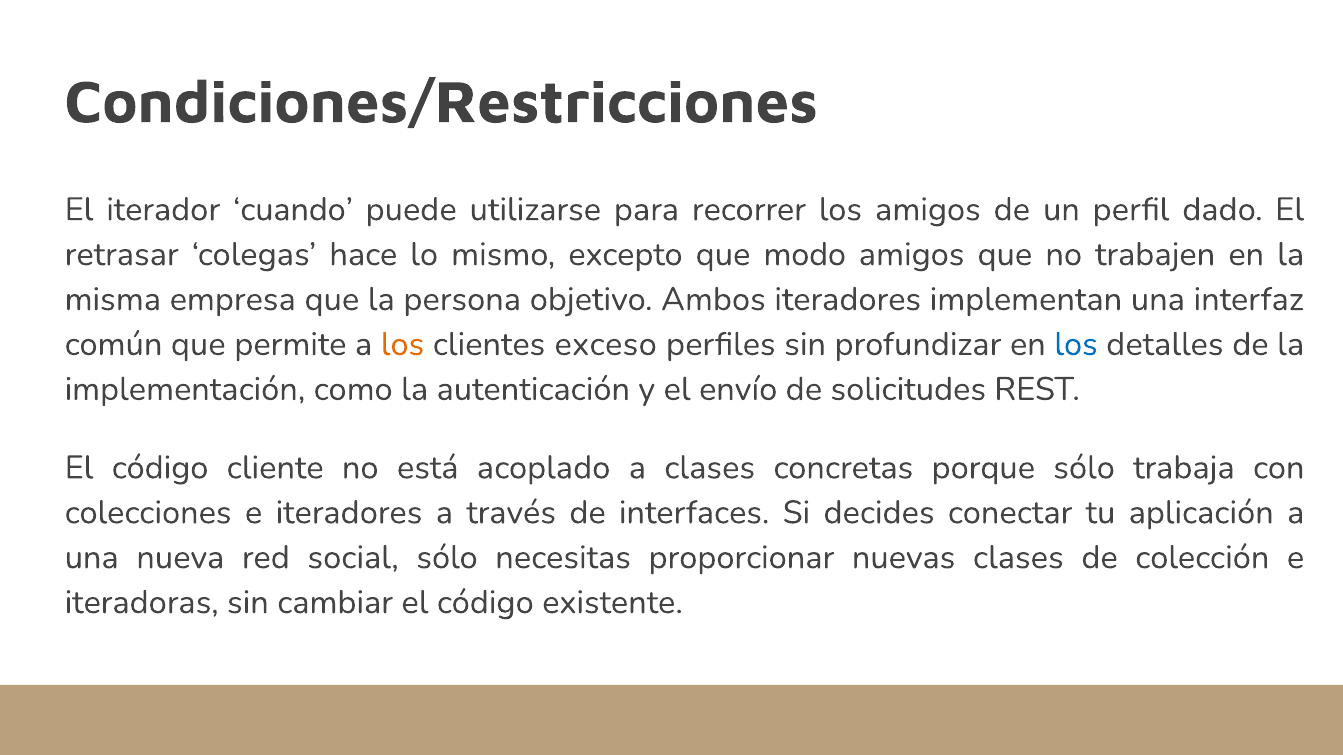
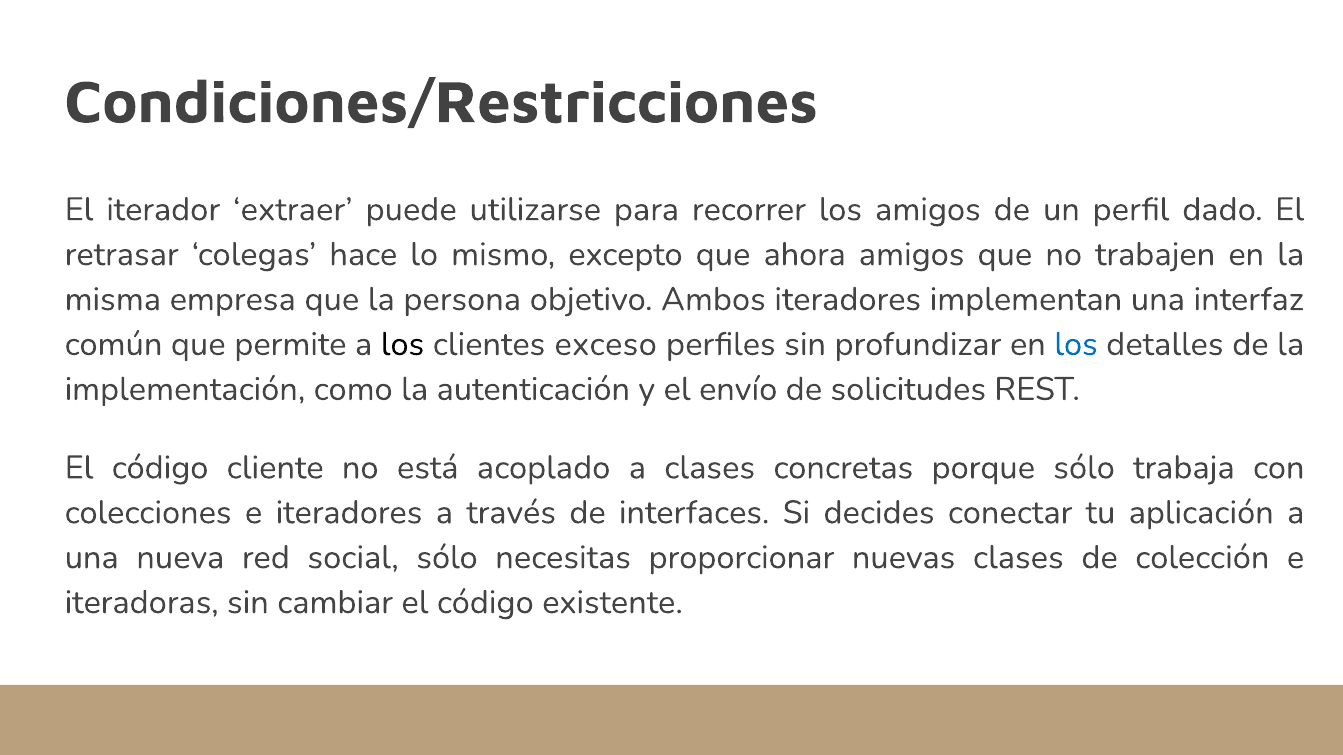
cuando: cuando -> extraer (293, 210)
modo: modo -> ahora (805, 255)
los colour: orange -> black (403, 344)
